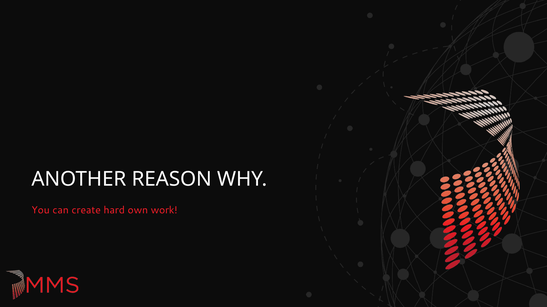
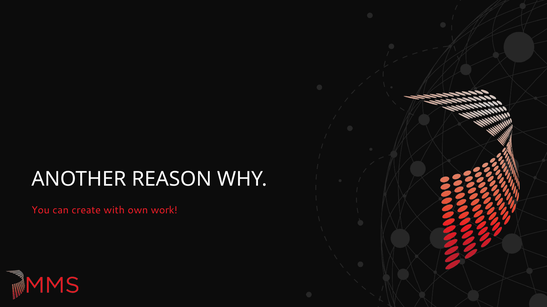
hard: hard -> with (114, 211)
